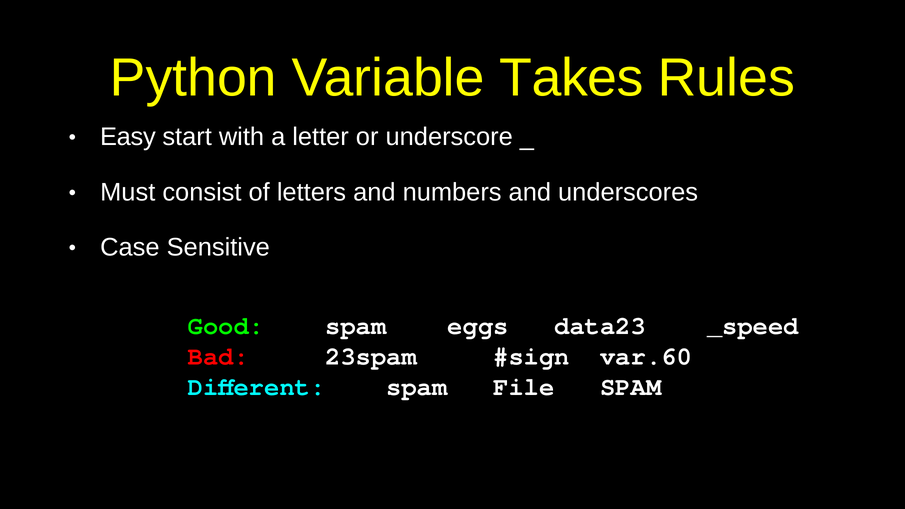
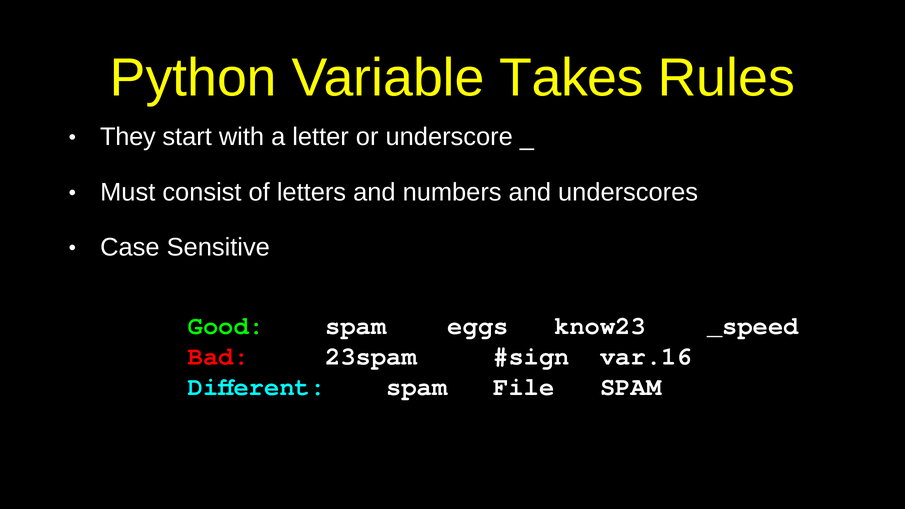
Easy: Easy -> They (128, 137)
data23: data23 -> know23 (600, 326)
var.60: var.60 -> var.16 (646, 356)
